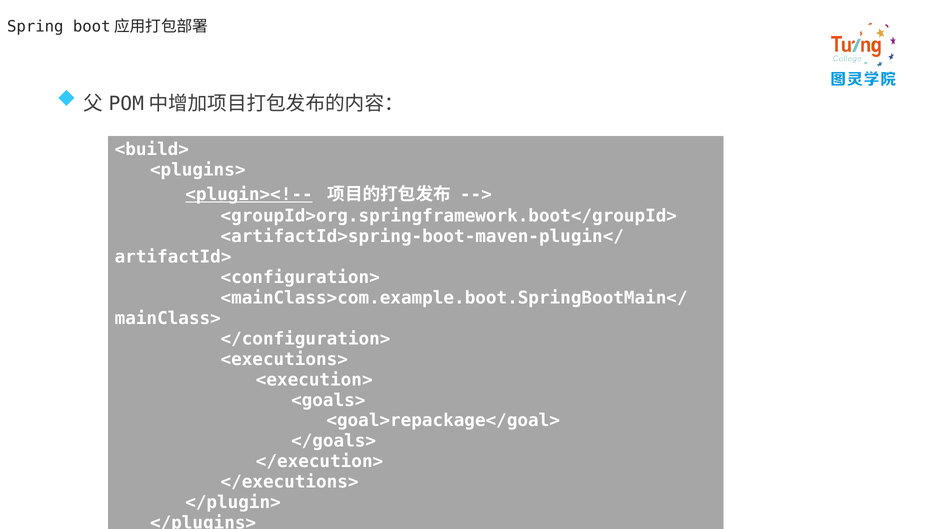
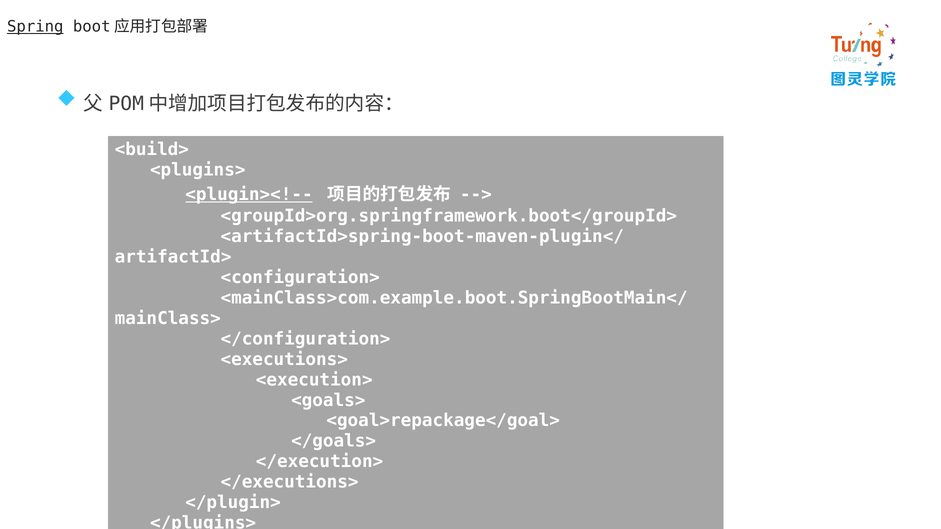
Spring underline: none -> present (35, 27)
